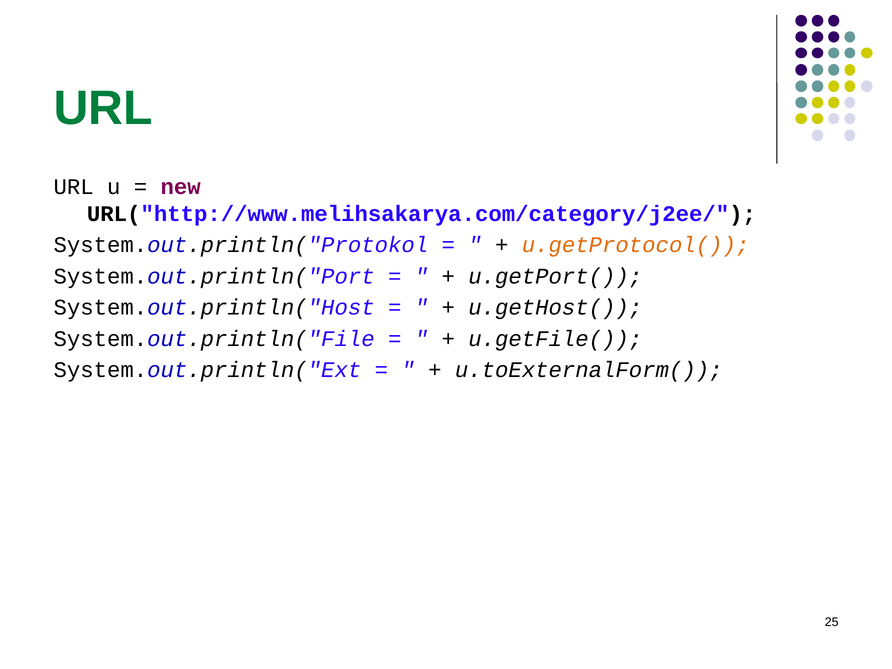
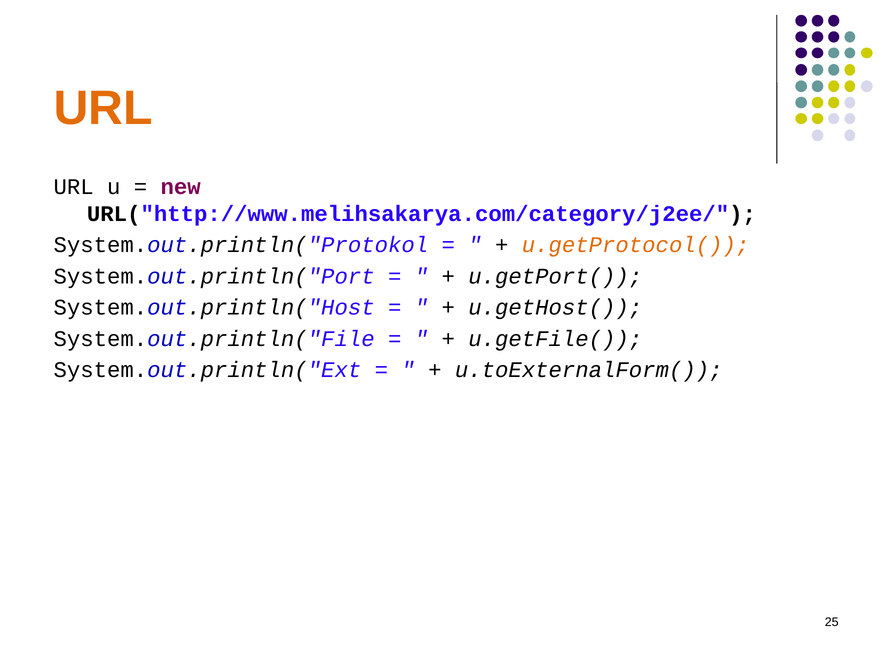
URL colour: green -> orange (103, 108)
